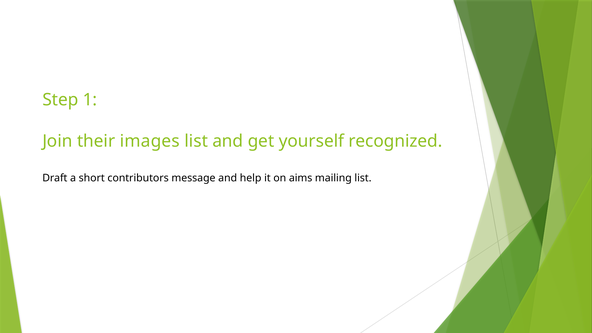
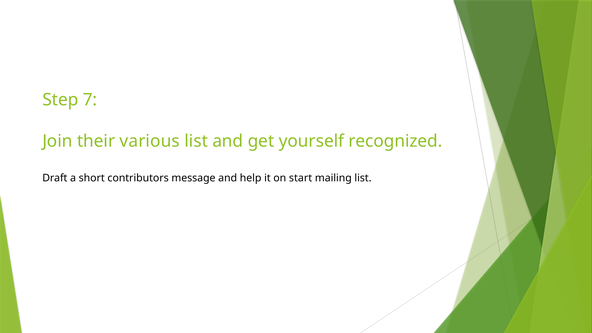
1: 1 -> 7 (90, 100)
images: images -> various (150, 141)
aims: aims -> start (301, 178)
